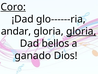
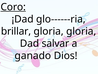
andar: andar -> brillar (16, 31)
gloria underline: present -> none (81, 31)
bellos: bellos -> salvar (55, 43)
